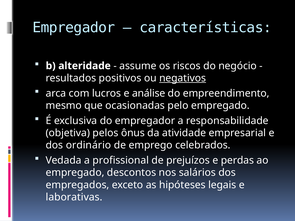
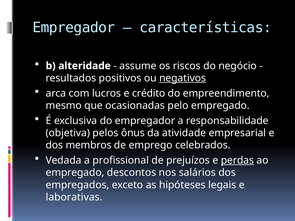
análise: análise -> crédito (149, 93)
ordinário: ordinário -> membros (89, 145)
perdas underline: none -> present (237, 161)
